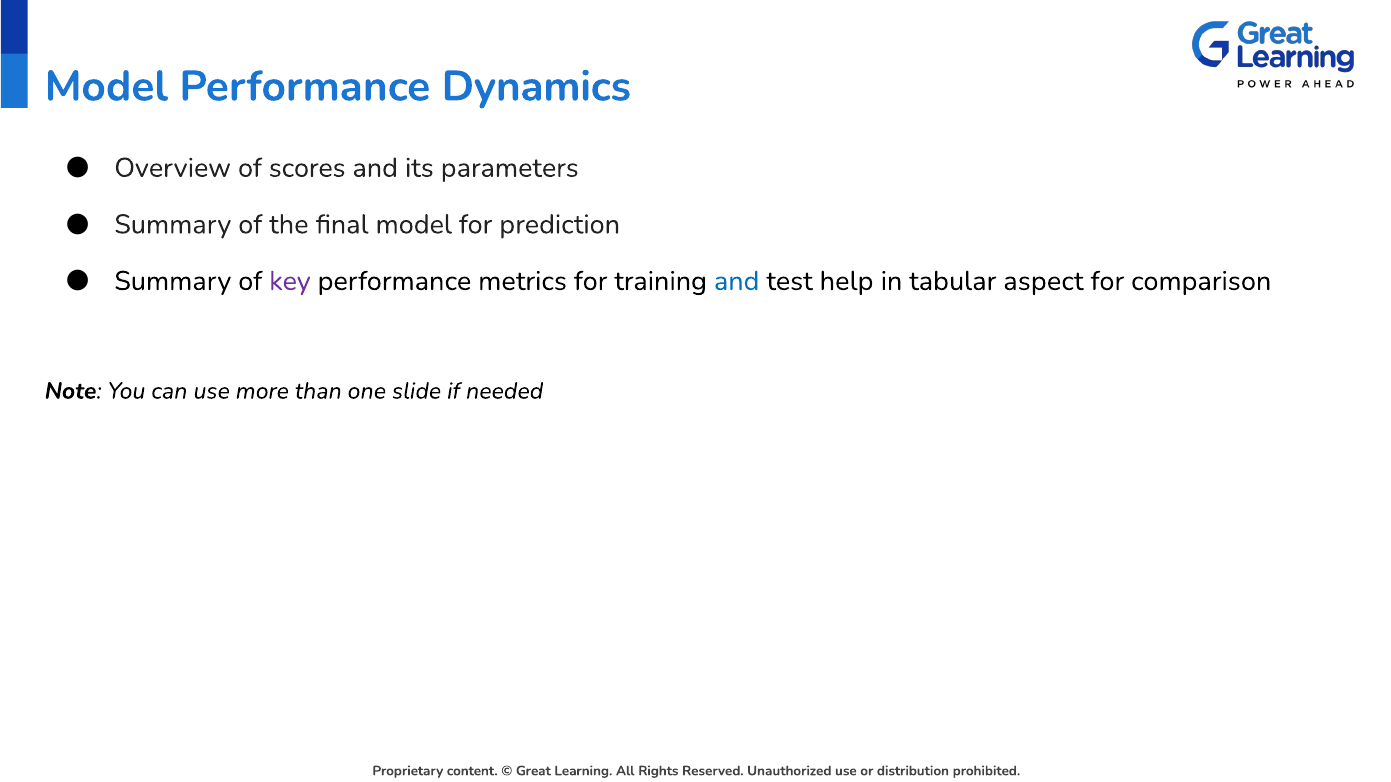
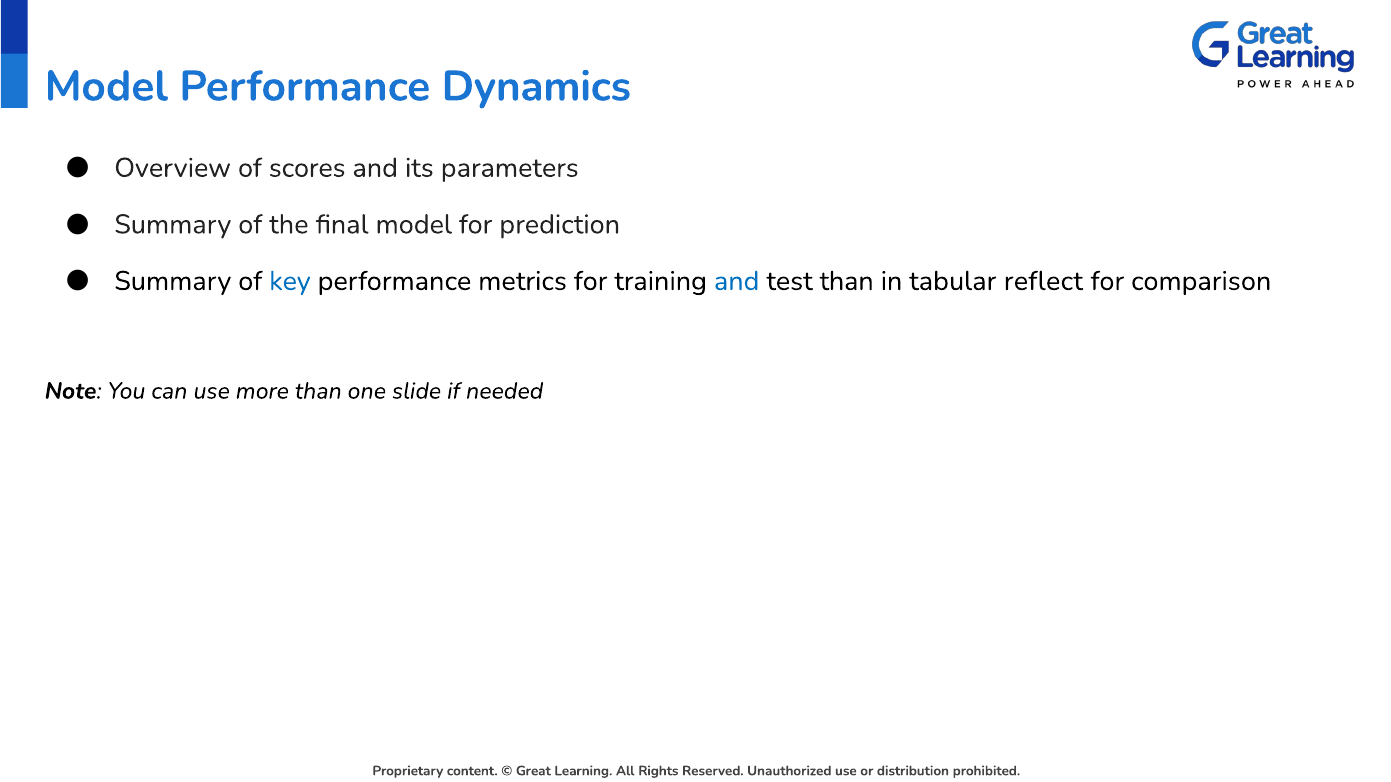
key colour: purple -> blue (290, 281)
test help: help -> than (847, 281)
aspect: aspect -> reflect (1043, 281)
